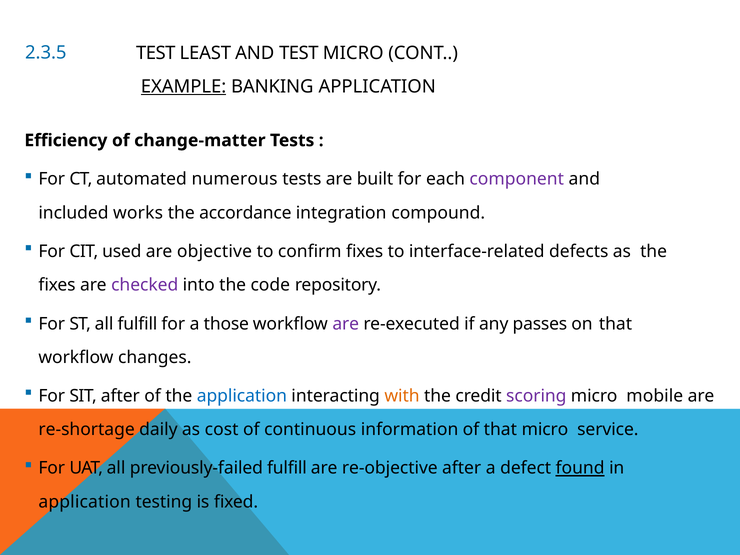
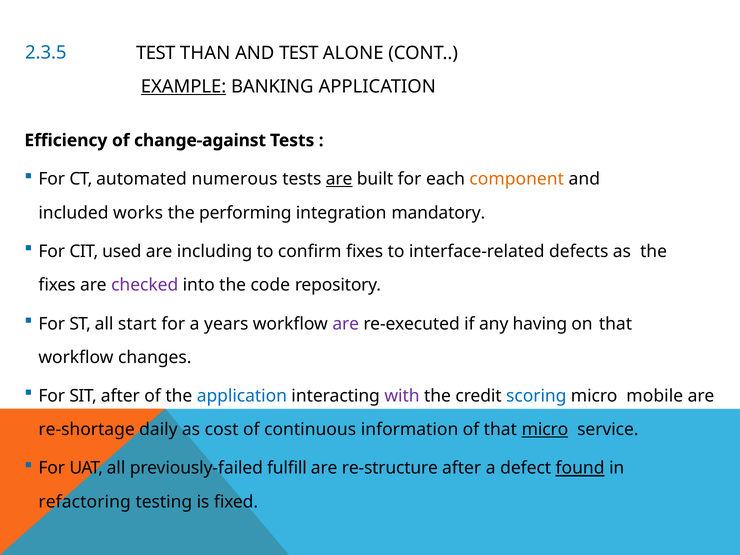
LEAST: LEAST -> THAN (205, 53)
TEST MICRO: MICRO -> ALONE (353, 53)
change-matter: change-matter -> change-against (200, 140)
are underline: none -> present (339, 179)
component colour: purple -> orange (517, 179)
accordance: accordance -> performing (245, 213)
compound: compound -> mandatory (438, 213)
objective: objective -> including (215, 252)
all fulfill: fulfill -> start (137, 324)
those: those -> years (226, 324)
passes: passes -> having (540, 324)
with colour: orange -> purple (402, 396)
scoring colour: purple -> blue (536, 396)
micro underline: none -> present (545, 429)
re-objective: re-objective -> re-structure (390, 468)
application: application -> refactoring (85, 502)
